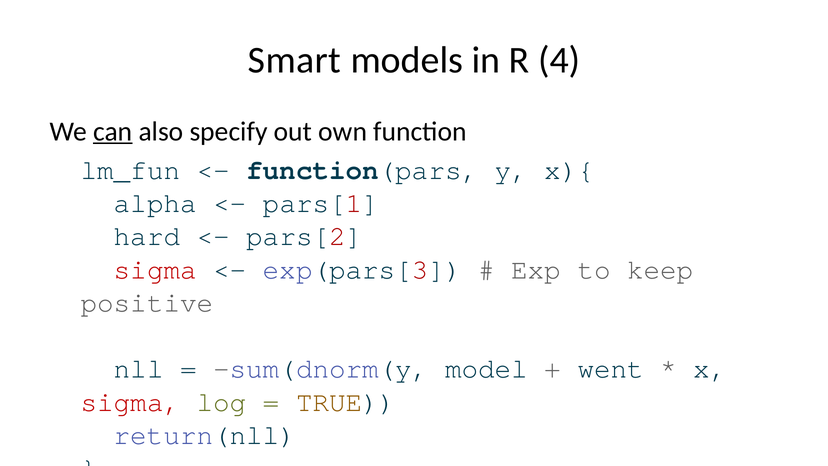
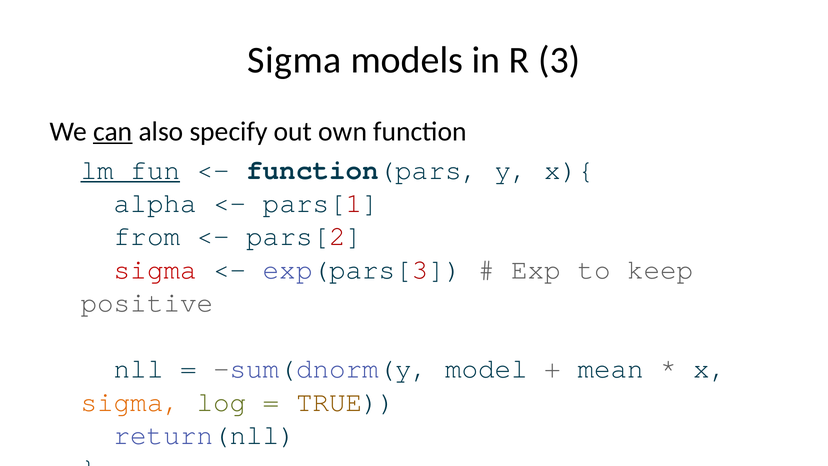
Smart: Smart -> Sigma (294, 60)
4: 4 -> 3 (559, 60)
lm_fun underline: none -> present (130, 170)
hard: hard -> from (147, 236)
went: went -> mean (611, 369)
sigma colour: red -> orange (130, 402)
